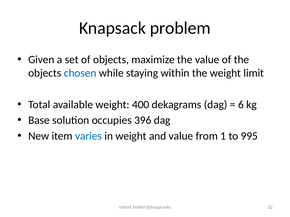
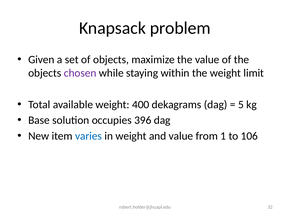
chosen colour: blue -> purple (80, 73)
6: 6 -> 5 (241, 105)
995: 995 -> 106 (249, 136)
